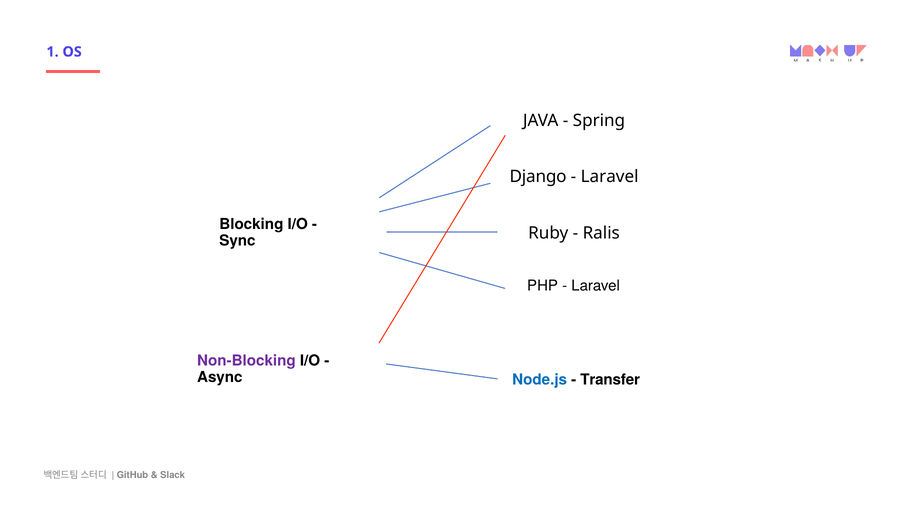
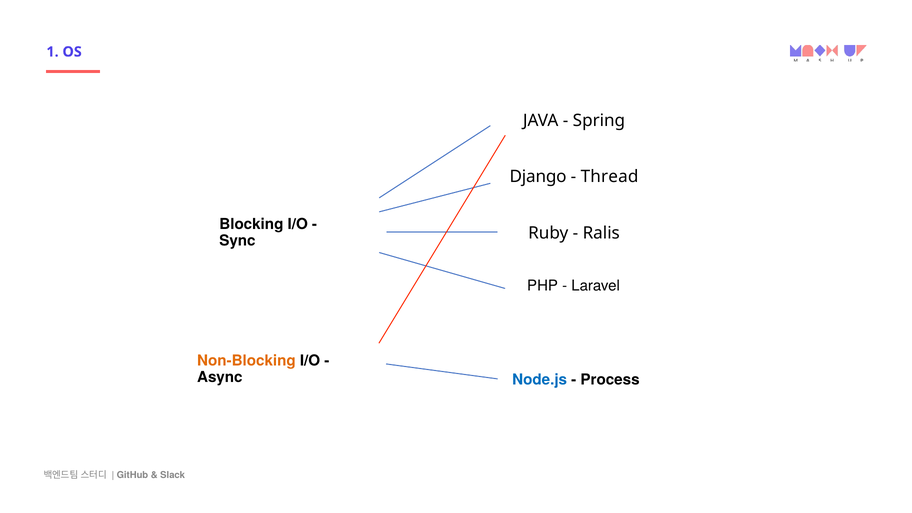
Laravel: Laravel -> Thread (610, 177)
Non-Blocking colour: purple -> orange (246, 361)
Transfer: Transfer -> Process (610, 380)
